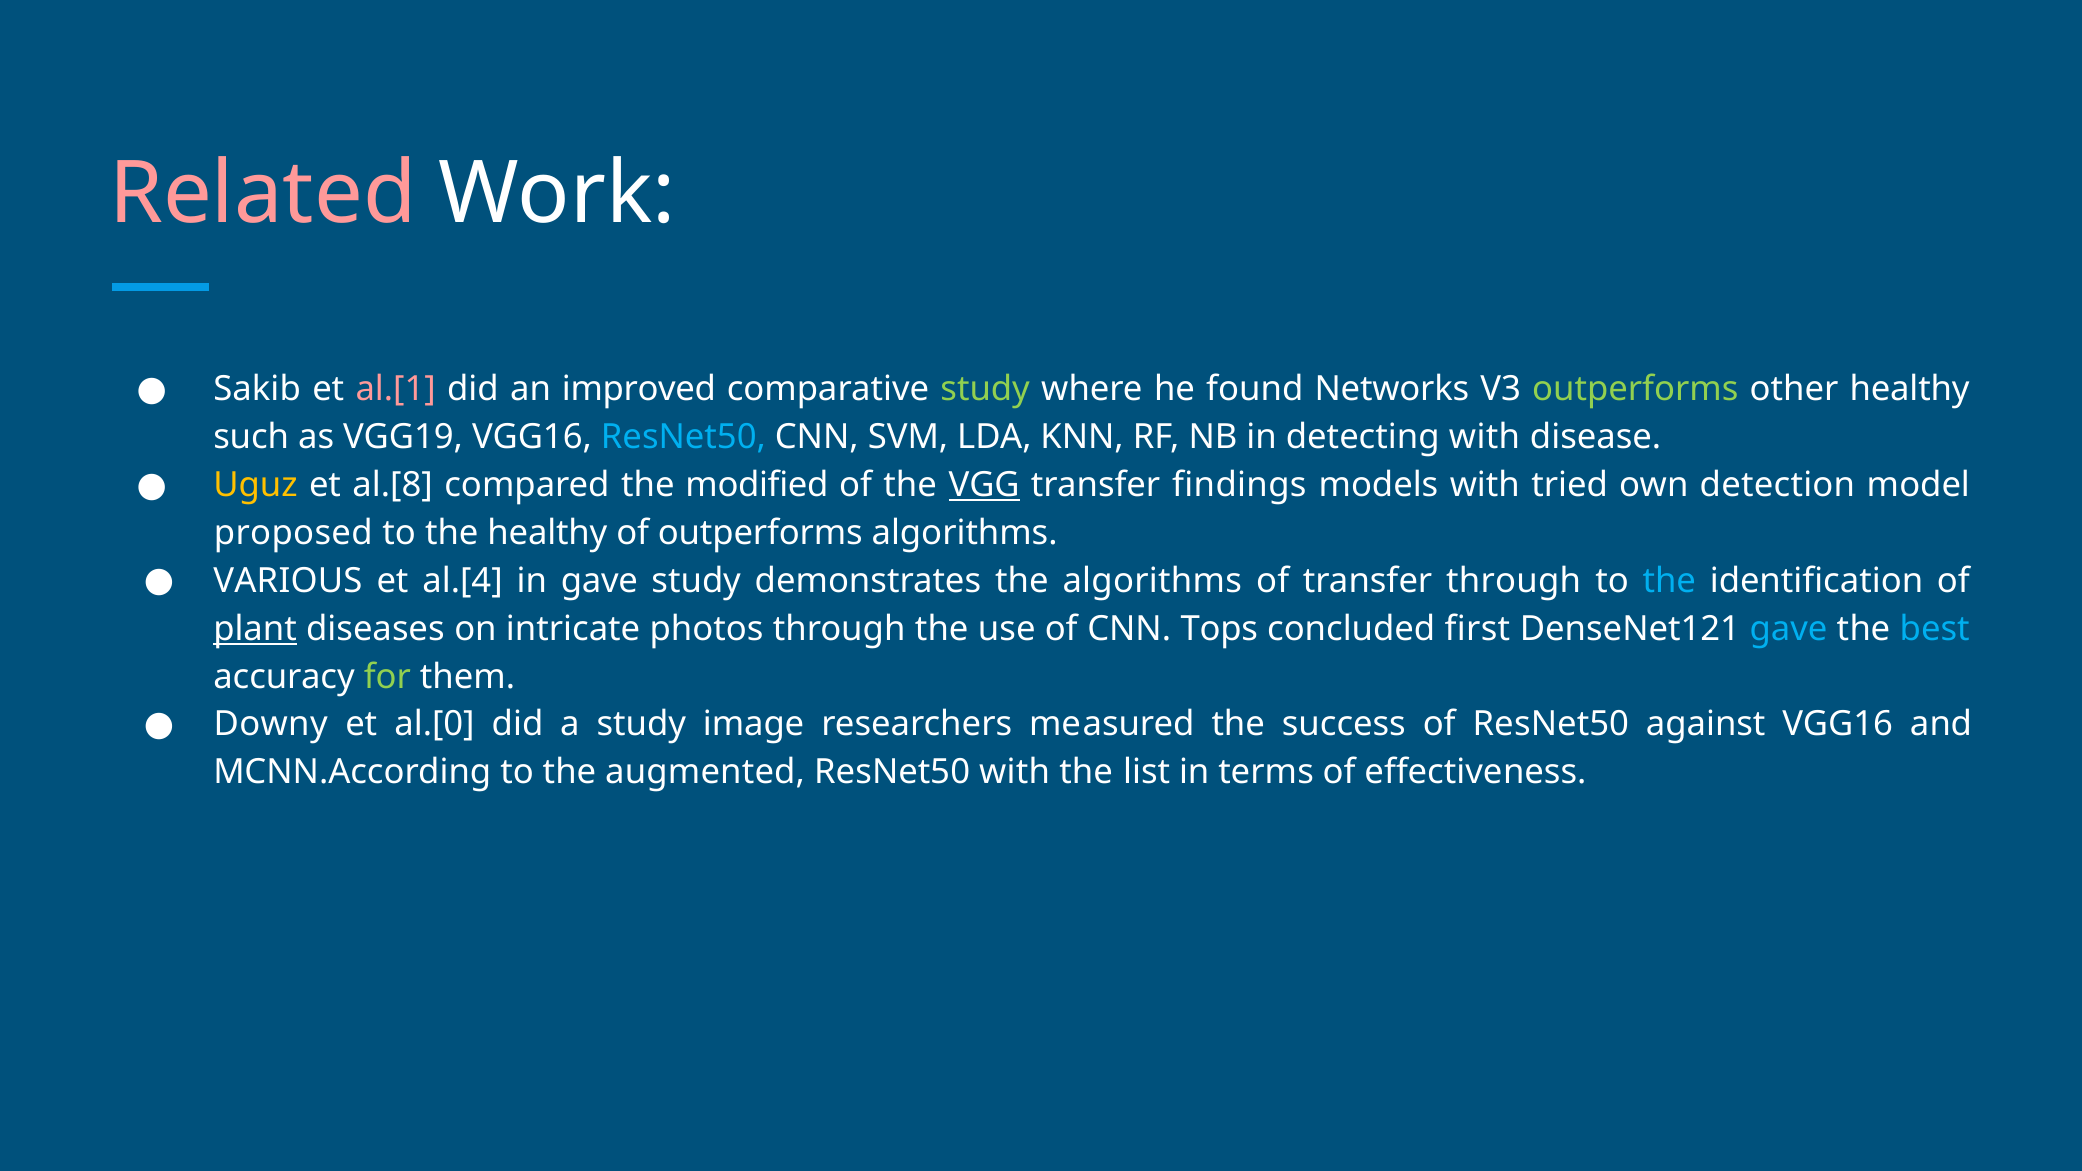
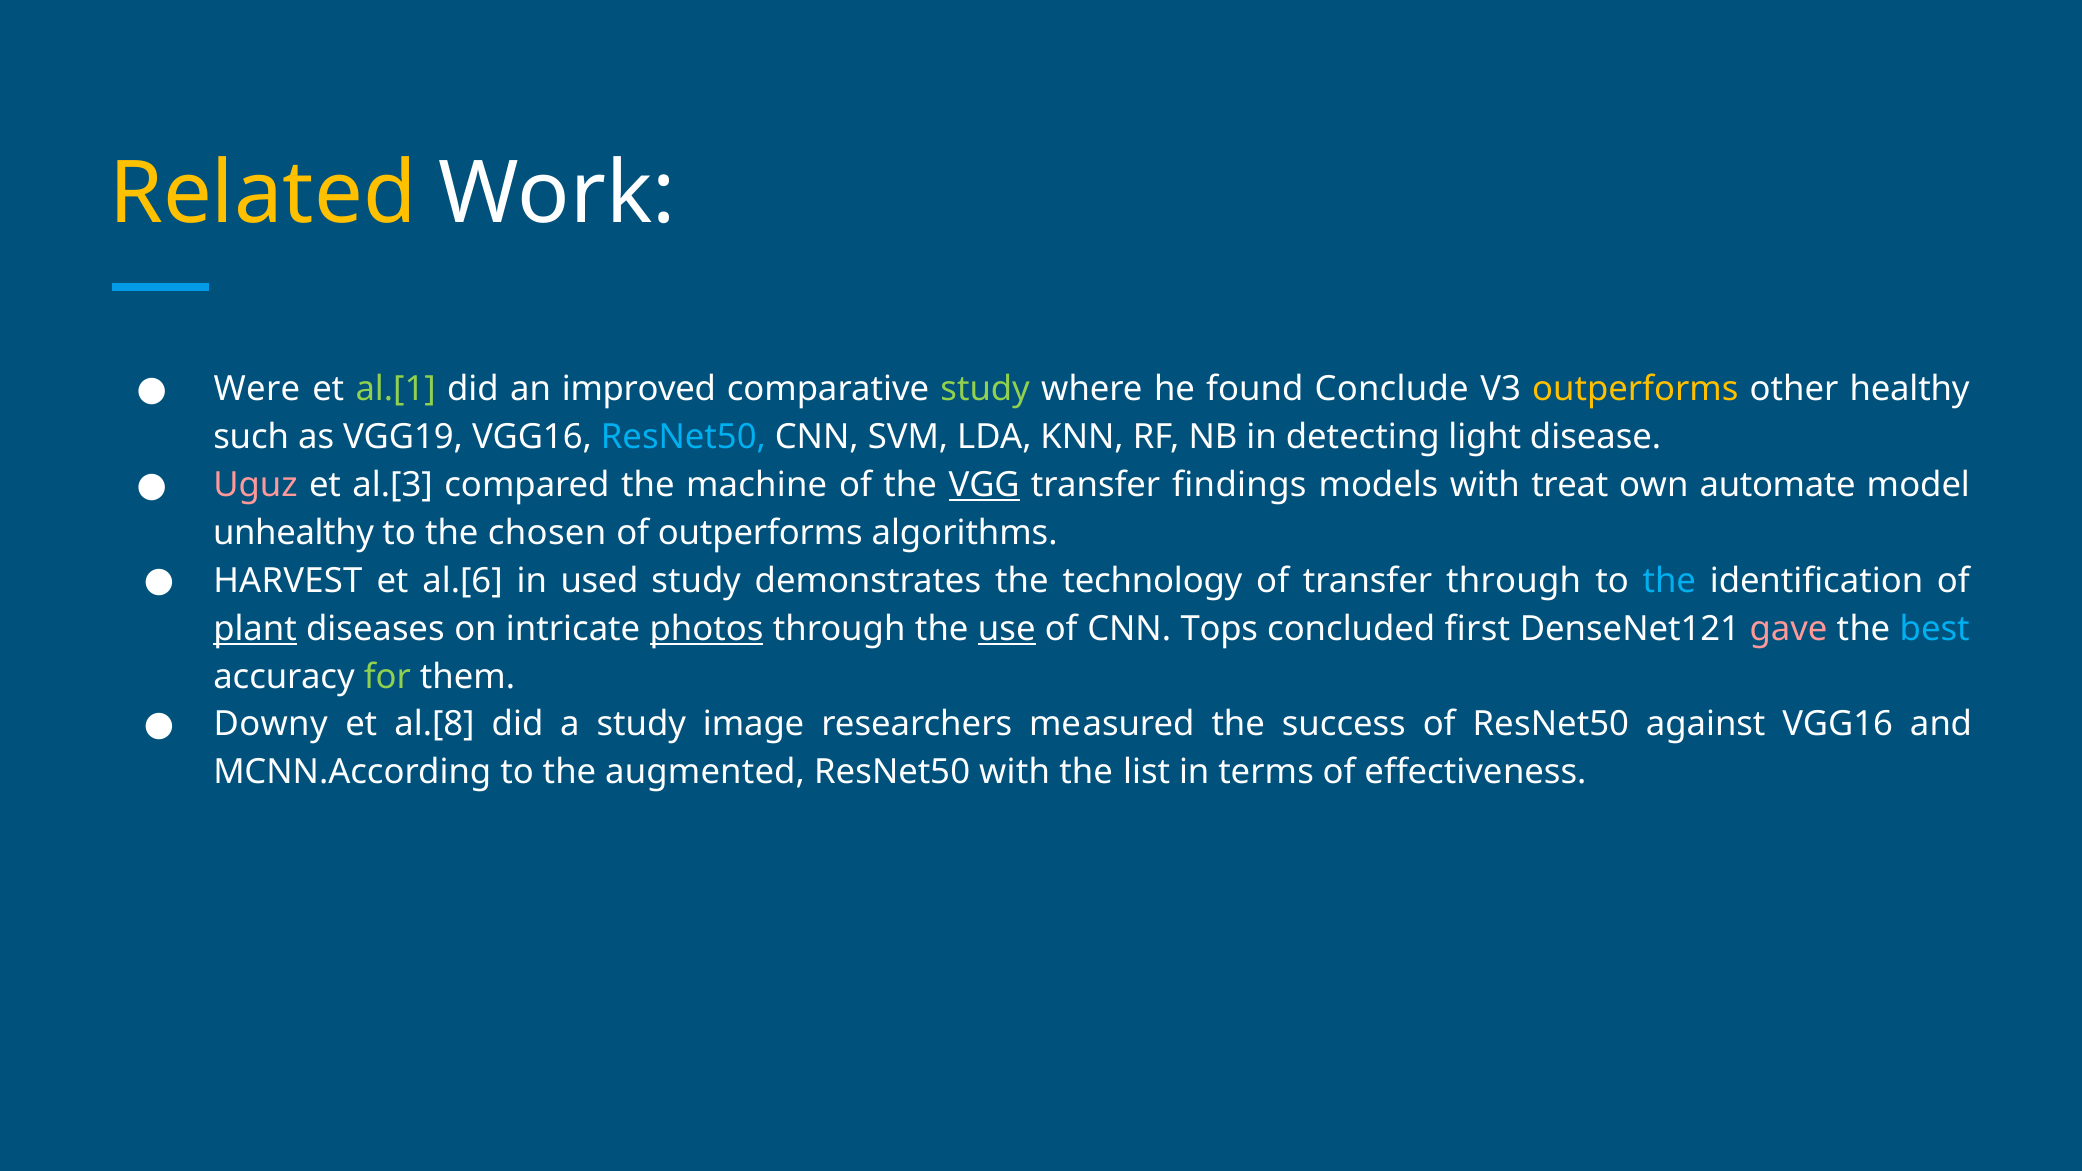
Related colour: pink -> yellow (263, 194)
Sakib: Sakib -> Were (257, 389)
al.[1 colour: pink -> light green (396, 389)
Networks: Networks -> Conclude (1392, 389)
outperforms colour: light green -> yellow (1635, 389)
detecting with: with -> light (1485, 437)
Uguz colour: yellow -> pink (255, 485)
al.[8: al.[8 -> al.[3 (393, 485)
modified: modified -> machine (757, 485)
tried: tried -> treat (1570, 485)
detection: detection -> automate (1778, 485)
proposed: proposed -> unhealthy (294, 533)
the healthy: healthy -> chosen (547, 533)
VARIOUS: VARIOUS -> HARVEST (288, 581)
al.[4: al.[4 -> al.[6 (463, 581)
in gave: gave -> used (599, 581)
the algorithms: algorithms -> technology (1152, 581)
photos underline: none -> present (707, 629)
use underline: none -> present (1007, 629)
gave colour: light blue -> pink (1789, 629)
al.[0: al.[0 -> al.[8 (435, 725)
